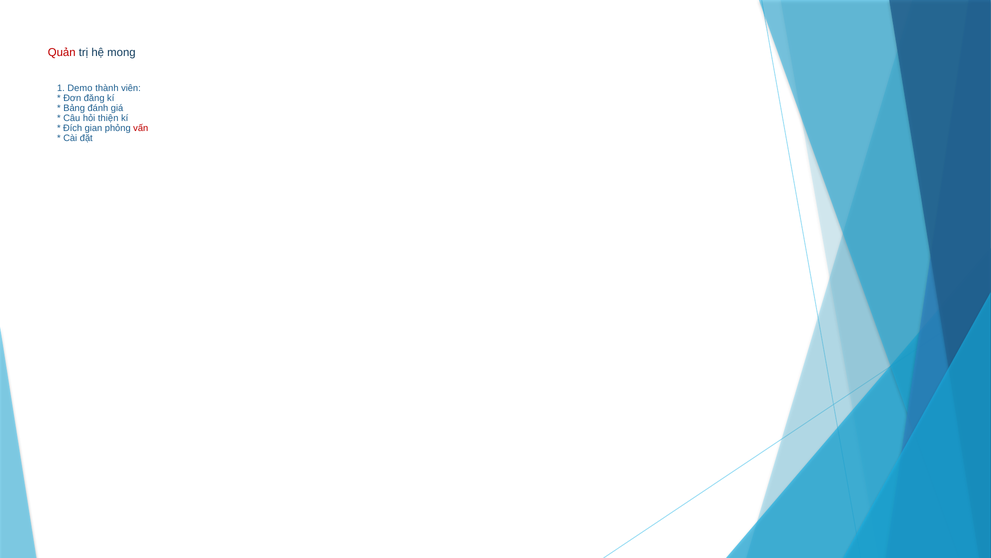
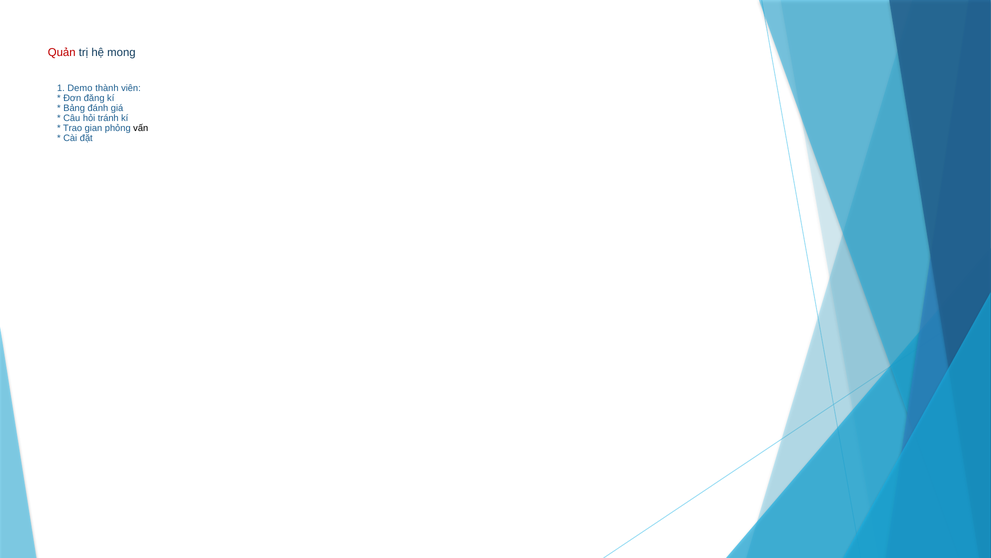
thiện: thiện -> tránh (108, 118)
Đích: Đích -> Trao (73, 128)
vấn colour: red -> black (141, 128)
